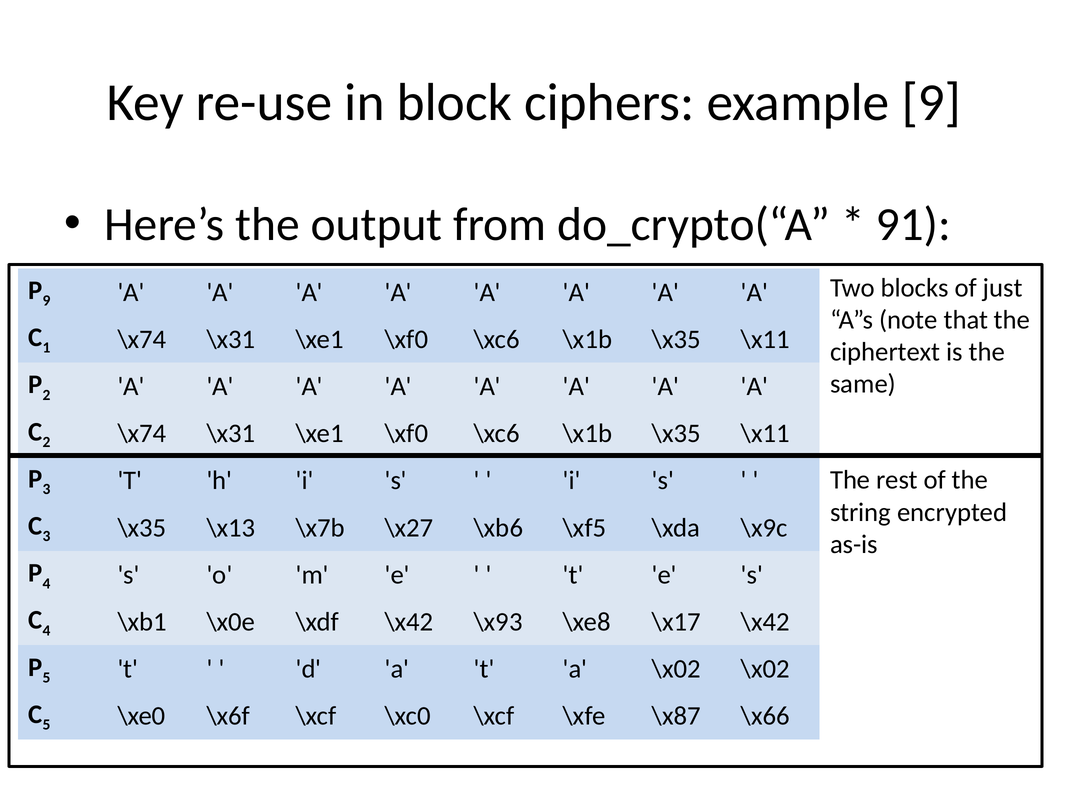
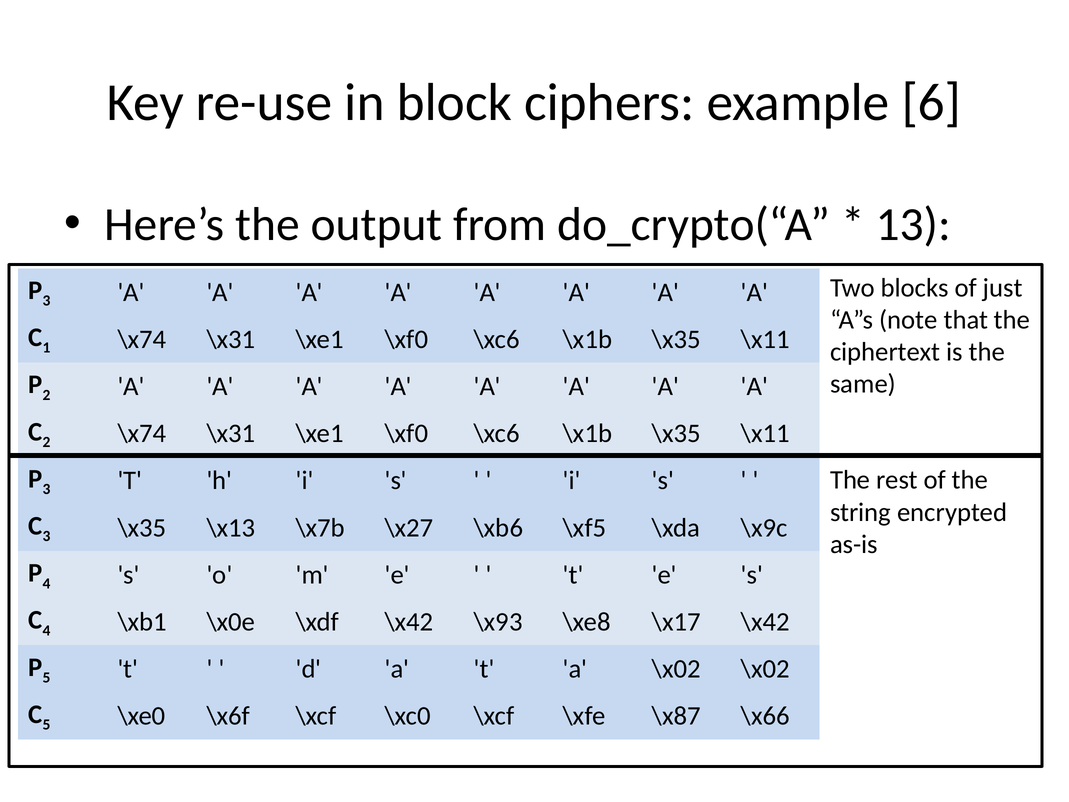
example 9: 9 -> 6 (931, 103)
91: 91 -> 13 (913, 224)
9: 9 -> 3 (46, 301)
